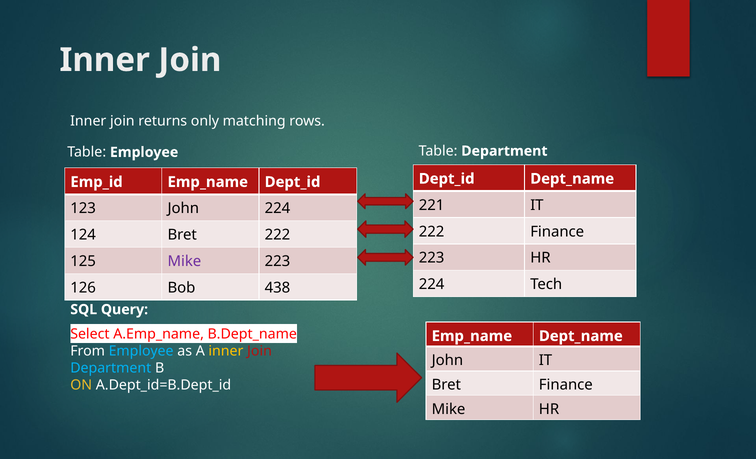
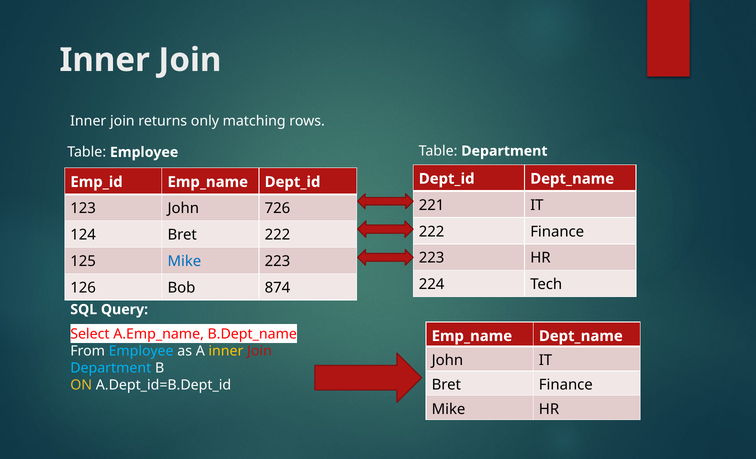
John 224: 224 -> 726 (277, 209)
Mike colour: purple -> blue (184, 261)
438: 438 -> 874 (277, 288)
